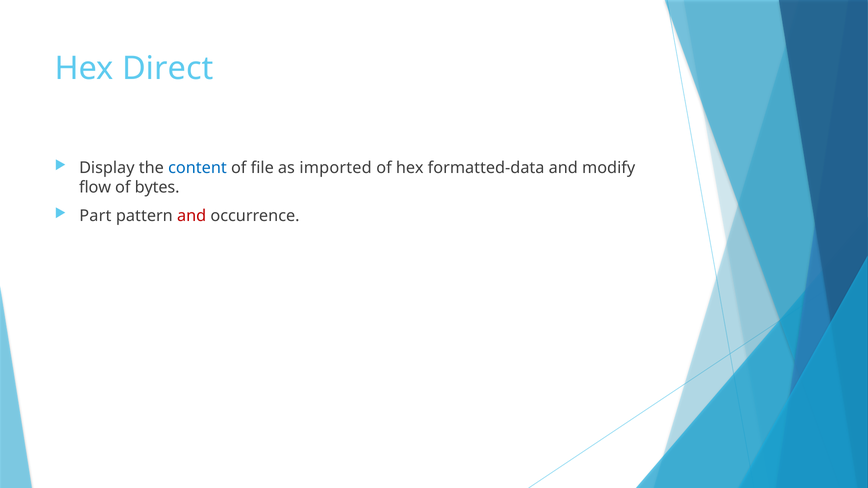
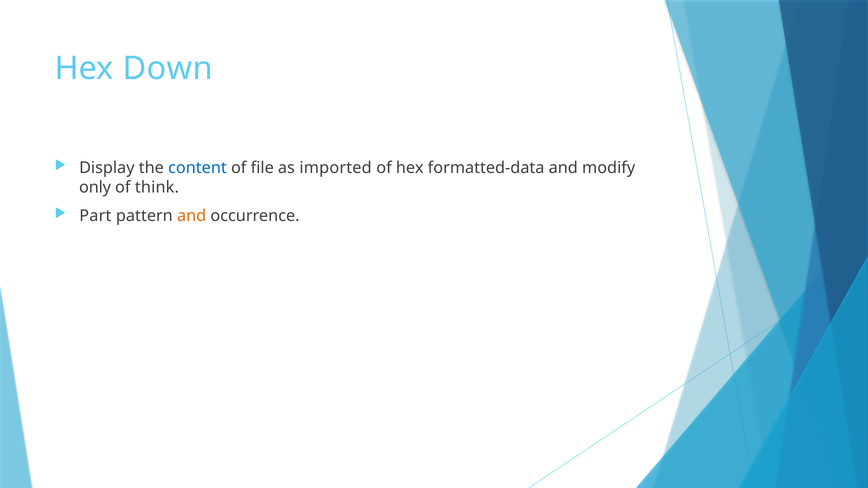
Direct: Direct -> Down (168, 68)
flow: flow -> only (95, 188)
bytes: bytes -> think (157, 188)
and colour: red -> orange (192, 216)
